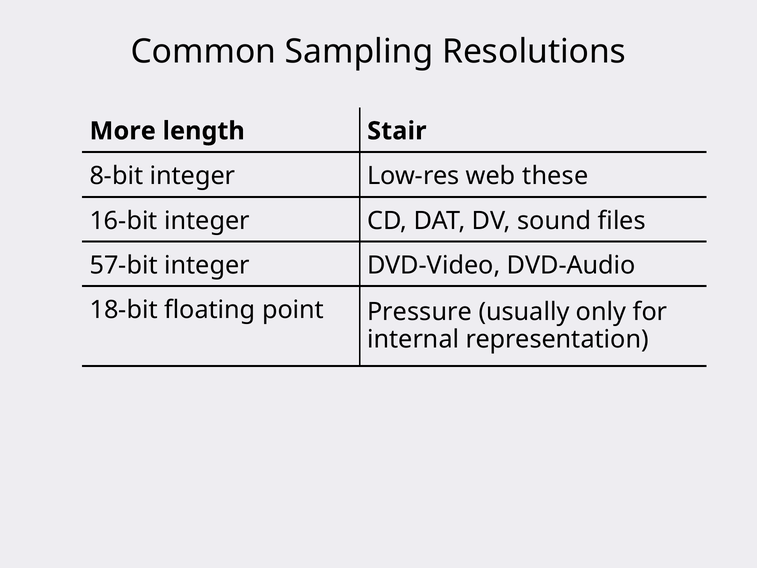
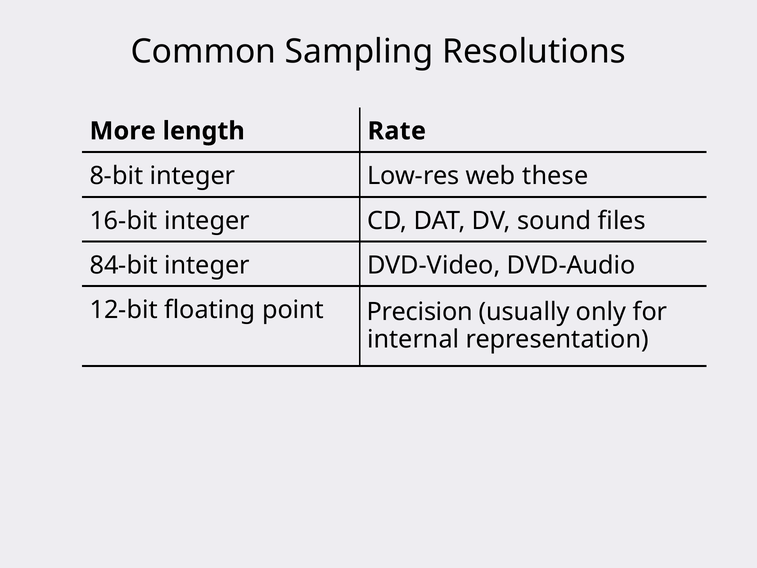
Stair: Stair -> Rate (397, 131)
57-bit: 57-bit -> 84-bit (124, 265)
18-bit: 18-bit -> 12-bit (124, 310)
Pressure: Pressure -> Precision (420, 312)
